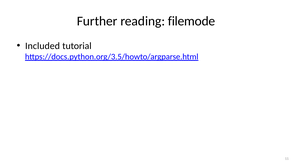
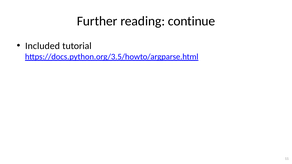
filemode: filemode -> continue (192, 21)
